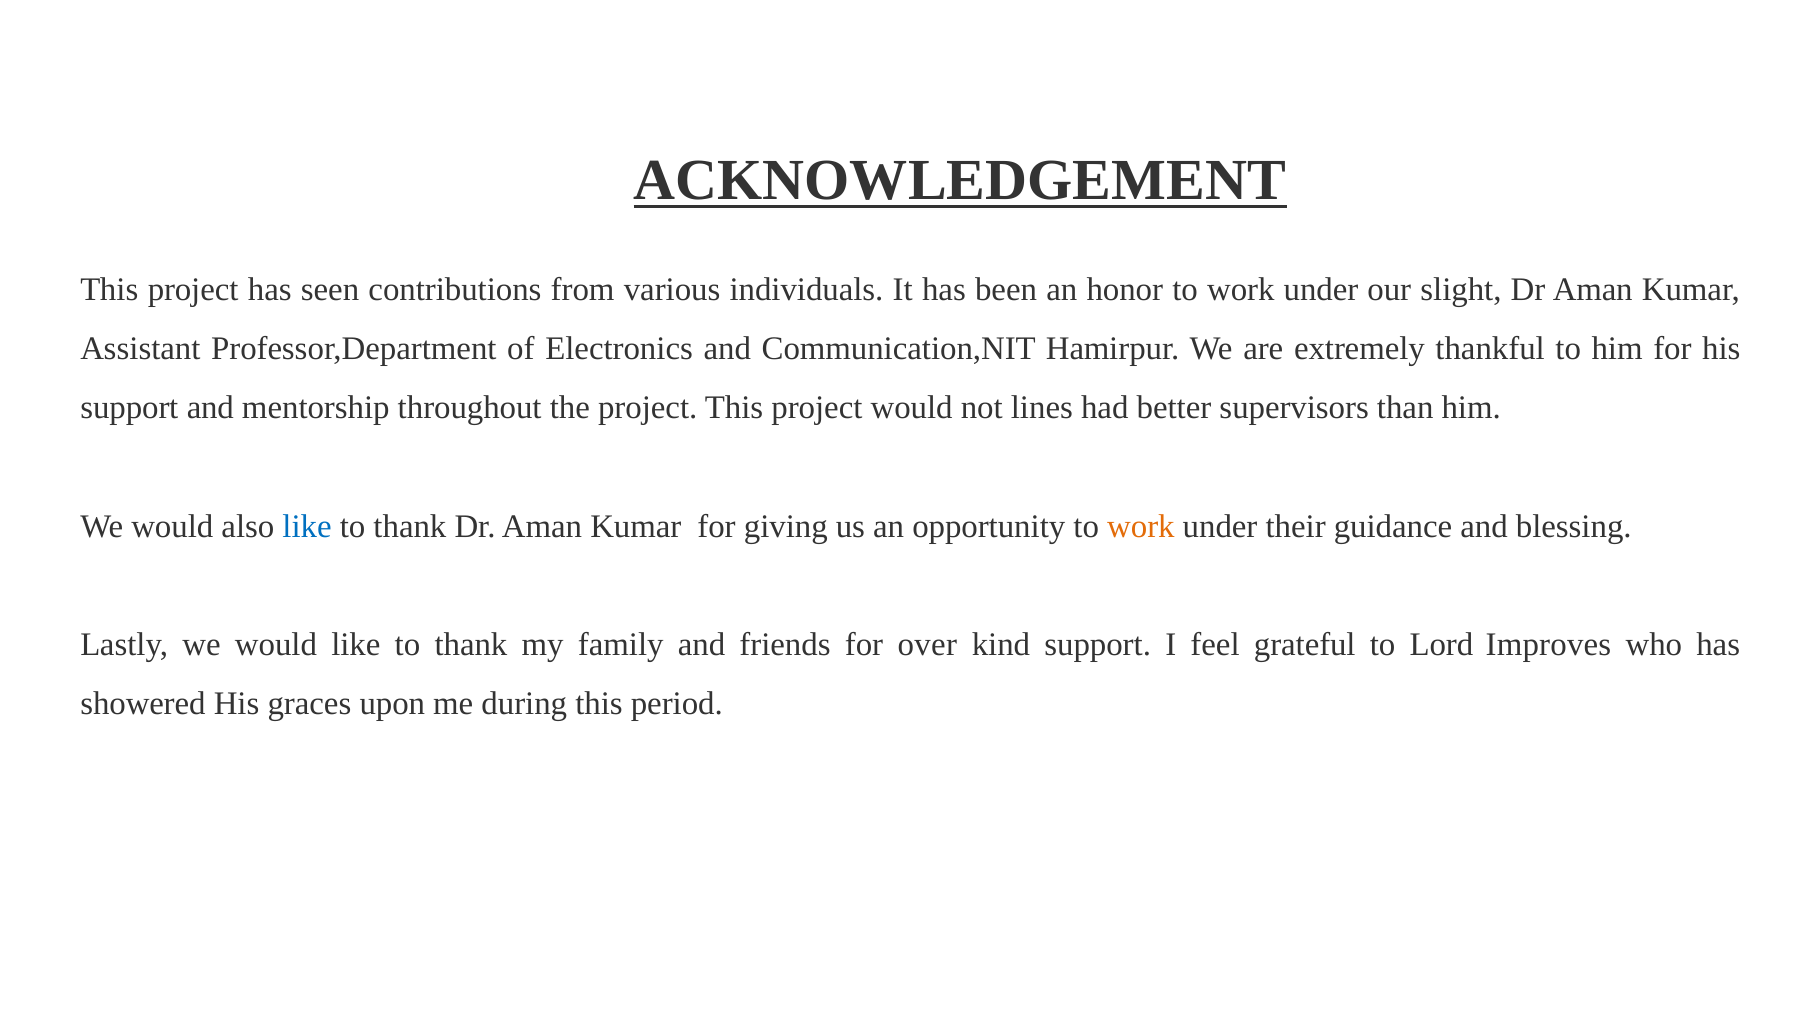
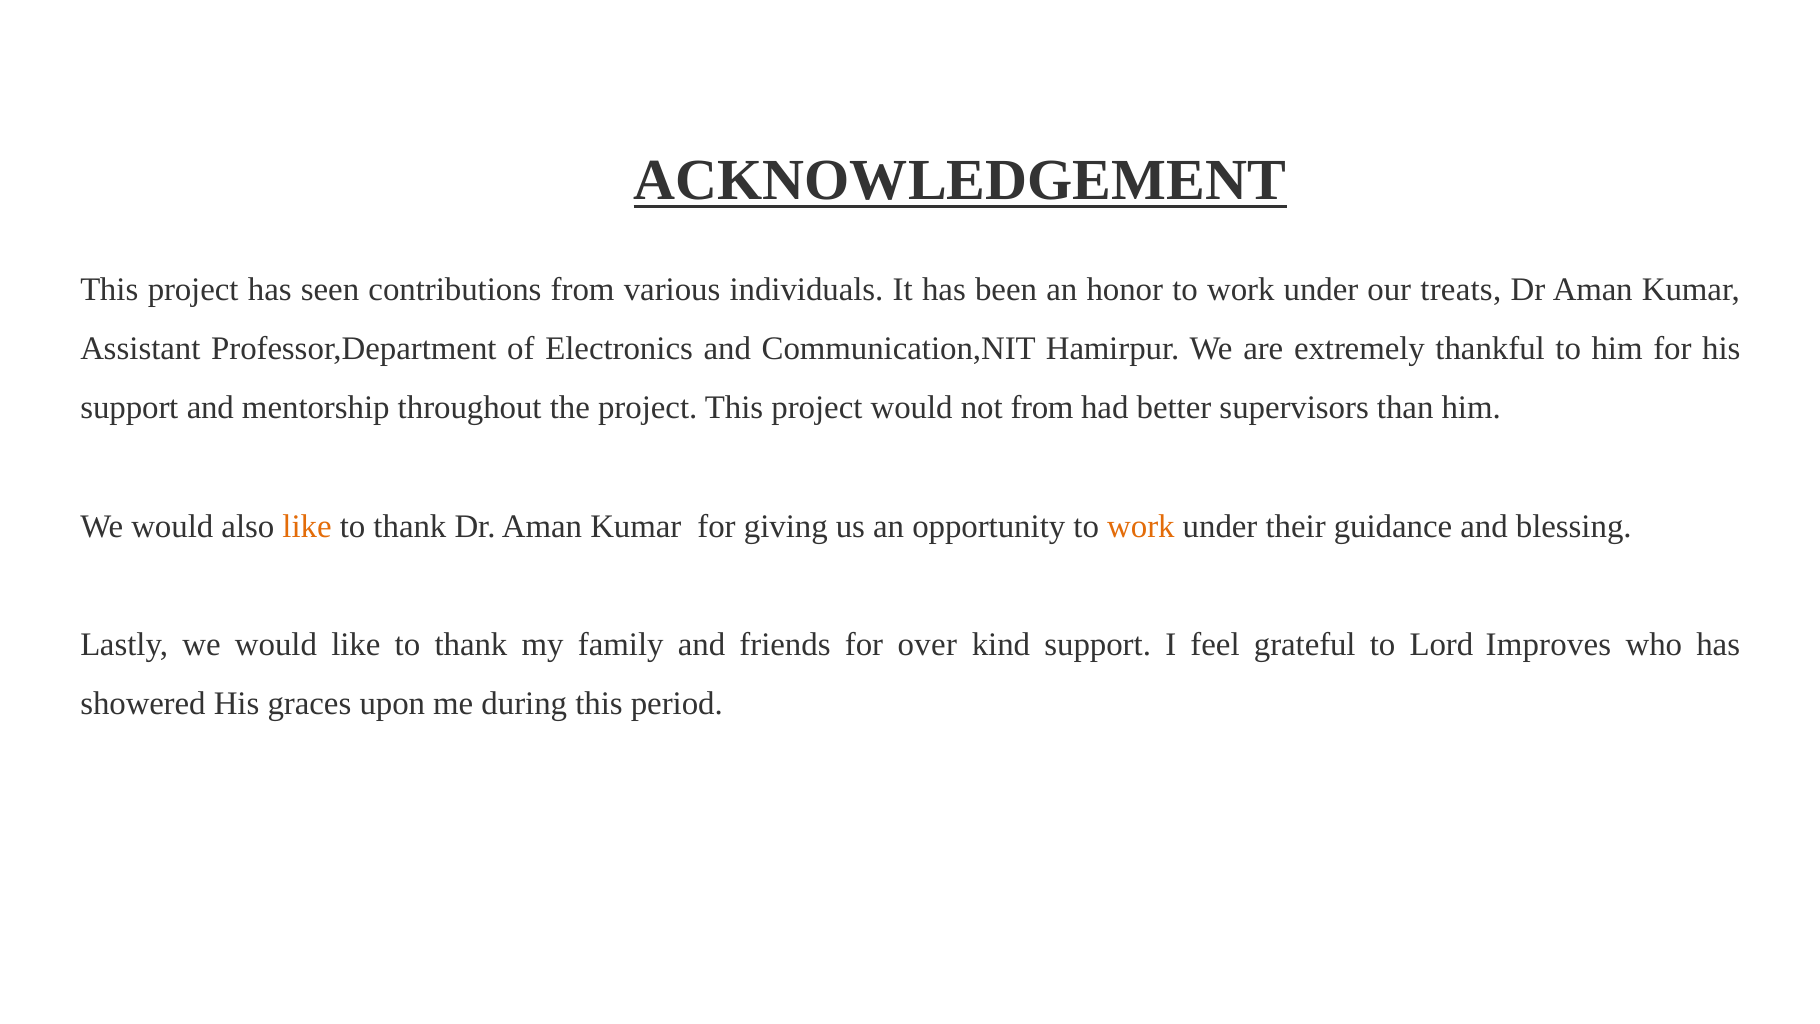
slight: slight -> treats (1461, 289)
not lines: lines -> from (1042, 408)
like colour: blue -> orange (307, 526)
